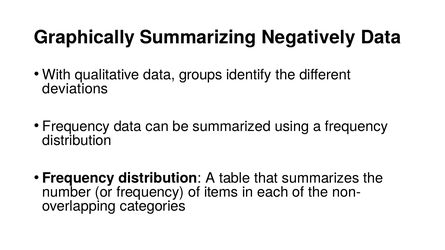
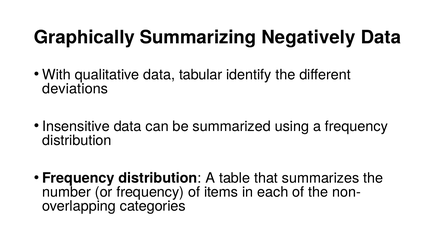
groups: groups -> tabular (201, 75)
Frequency: Frequency -> Insensitive (76, 127)
